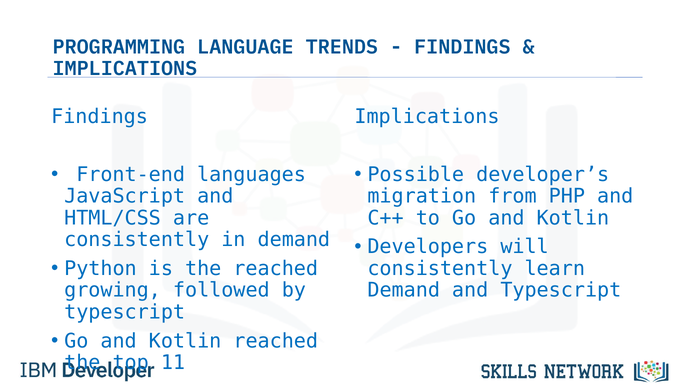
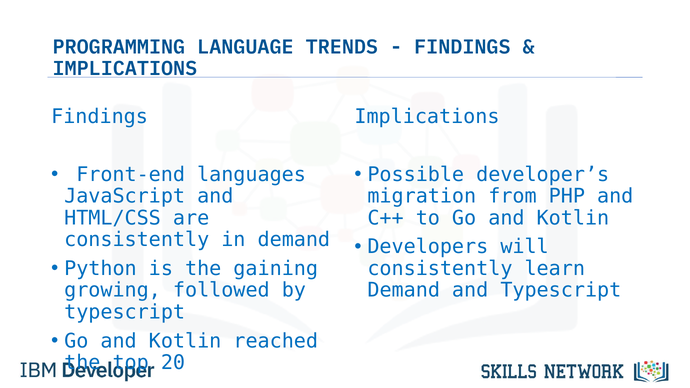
the reached: reached -> gaining (276, 269)
11: 11 -> 20 (173, 363)
